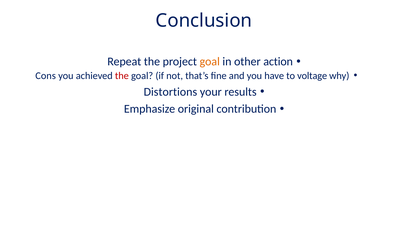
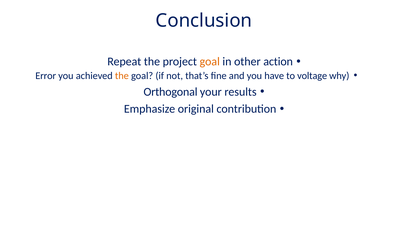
Cons: Cons -> Error (46, 75)
the colour: red -> orange (122, 75)
Distortions: Distortions -> Orthogonal (171, 92)
